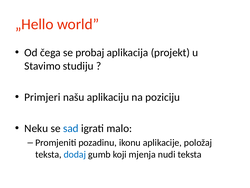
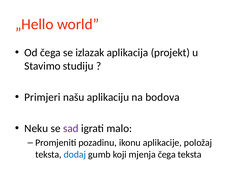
probaj: probaj -> izlazak (90, 52)
poziciju: poziciju -> bodova (163, 97)
sad colour: blue -> purple (71, 128)
mjenja nudi: nudi -> čega (167, 154)
